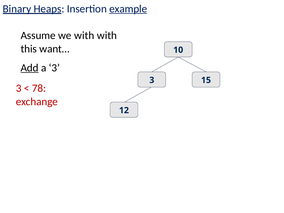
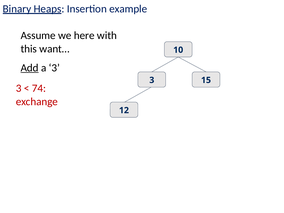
example underline: present -> none (128, 9)
we with: with -> here (84, 36)
78: 78 -> 74 (39, 88)
